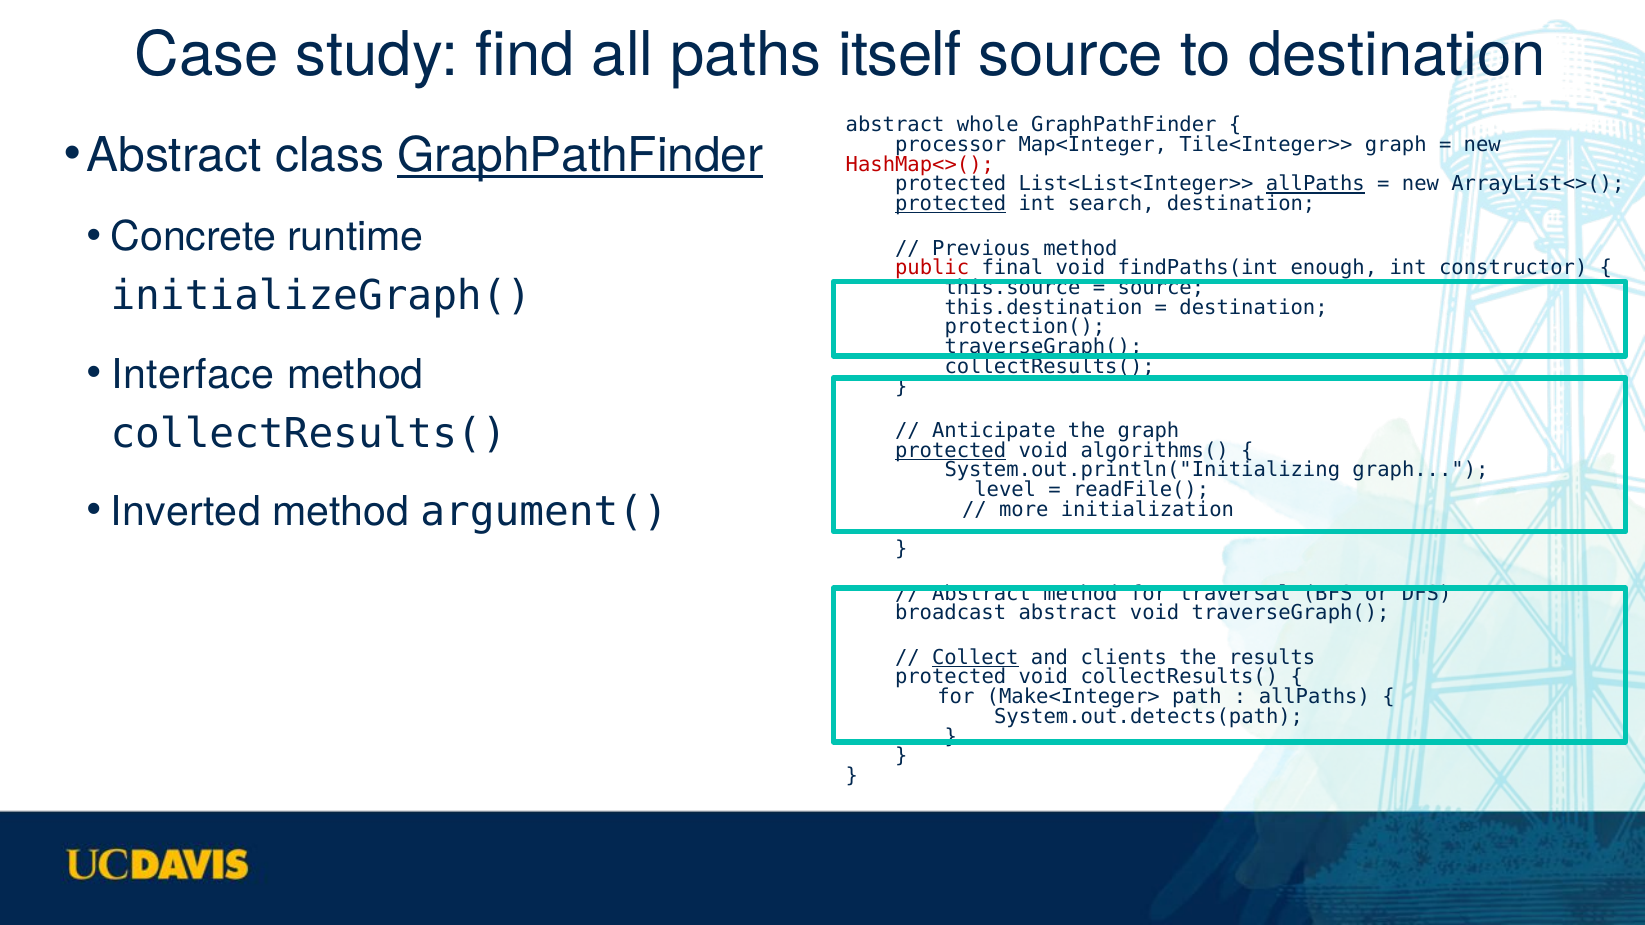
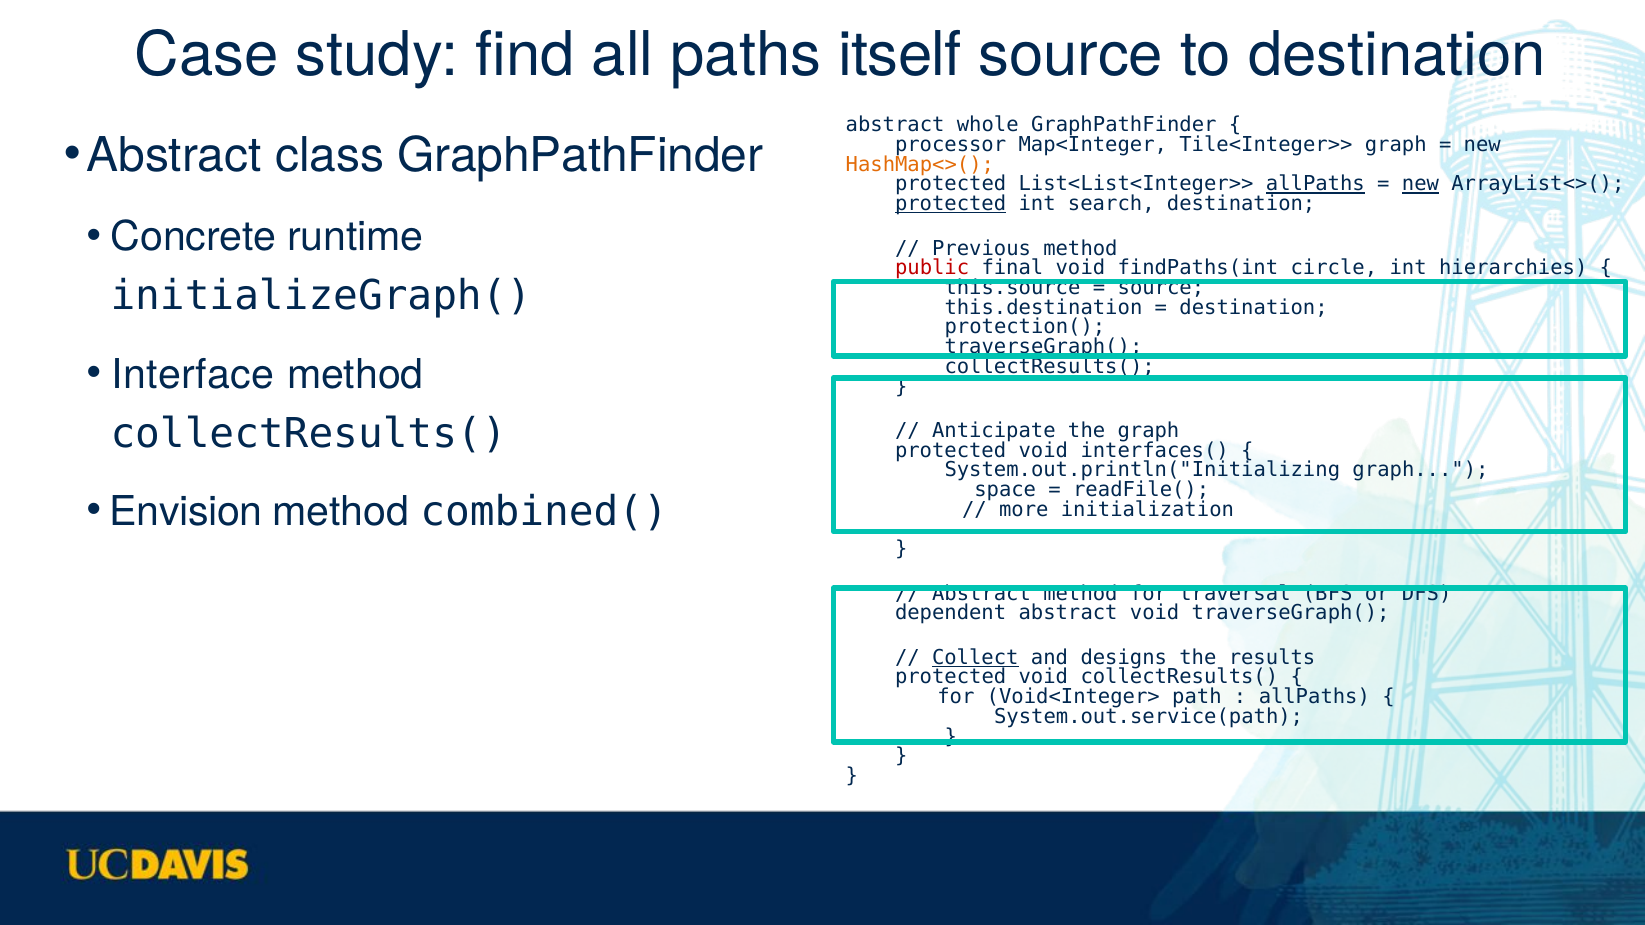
GraphPathFinder underline: present -> none (580, 156)
HashMap<>( colour: red -> orange (920, 164)
new underline: none -> present (1420, 184)
enough: enough -> circle (1334, 268)
constructor: constructor -> hierarchies (1513, 268)
protected underline: present -> none (951, 450)
algorithms(: algorithms( -> interfaces( (1155, 450)
level: level -> space (1005, 490)
Inverted: Inverted -> Envision (186, 512)
argument(: argument( -> combined( (544, 512)
broadcast: broadcast -> dependent (951, 613)
clients: clients -> designs (1124, 658)
Make<Integer>: Make<Integer> -> Void<Integer> (1073, 697)
System.out.detects(path: System.out.detects(path -> System.out.service(path (1149, 717)
